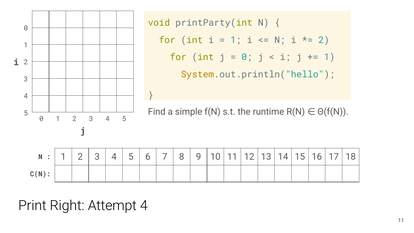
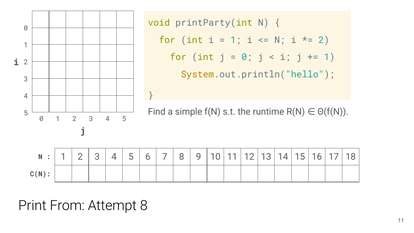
Right: Right -> From (67, 206)
Attempt 4: 4 -> 8 (144, 206)
